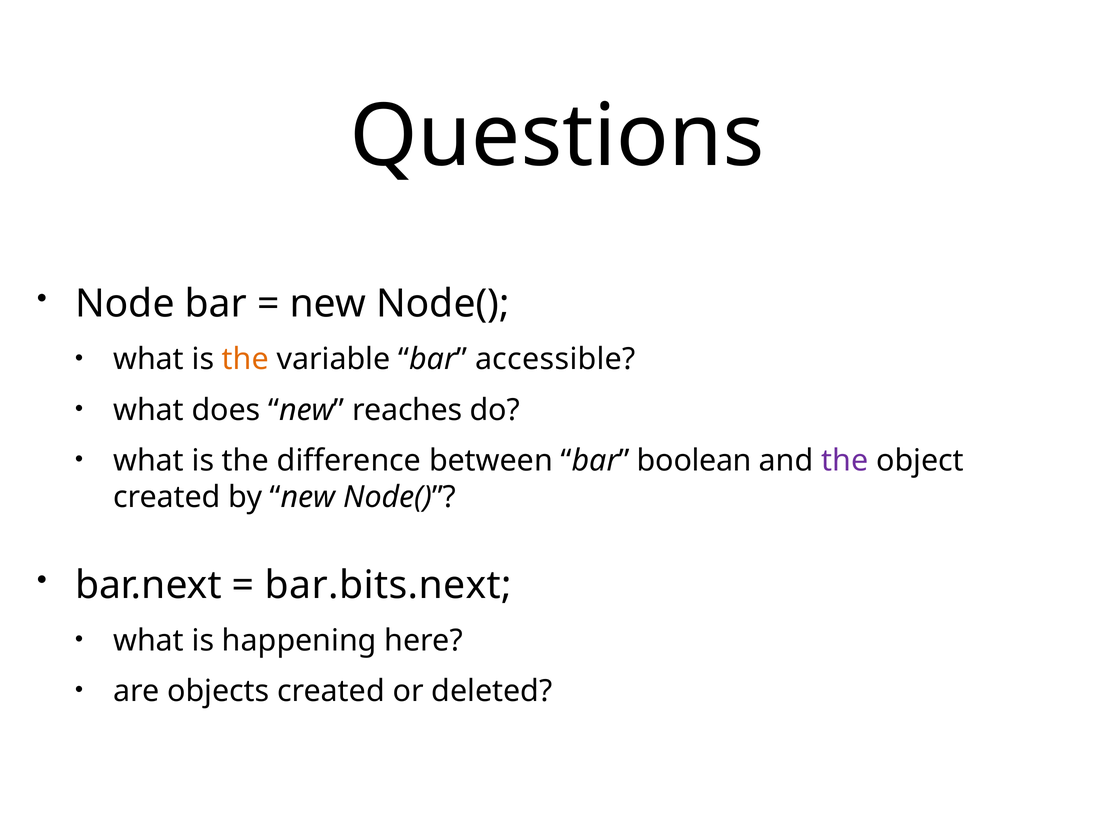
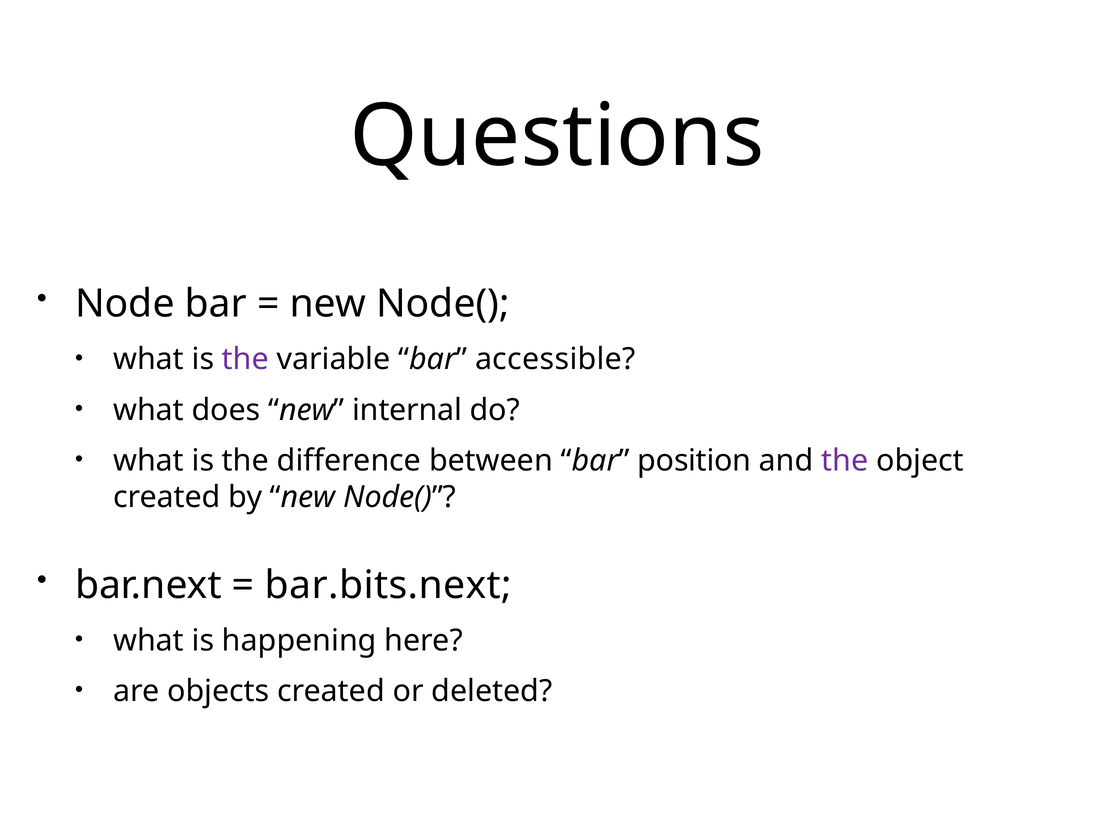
the colour: orange -> purple (245, 359)
reaches: reaches -> internal (407, 410)
boolean: boolean -> position (694, 460)
